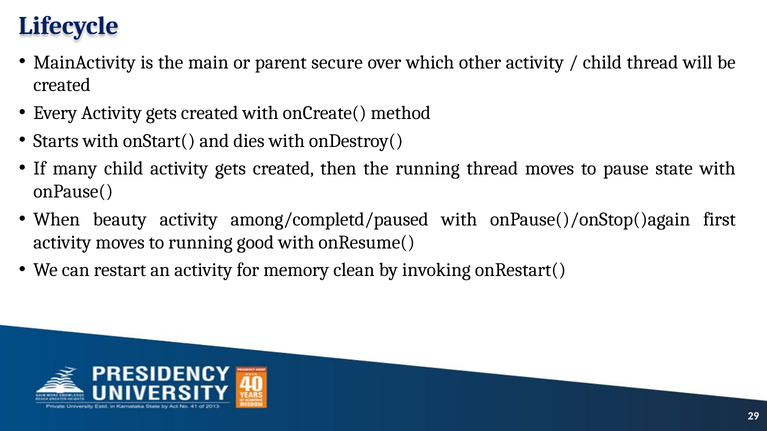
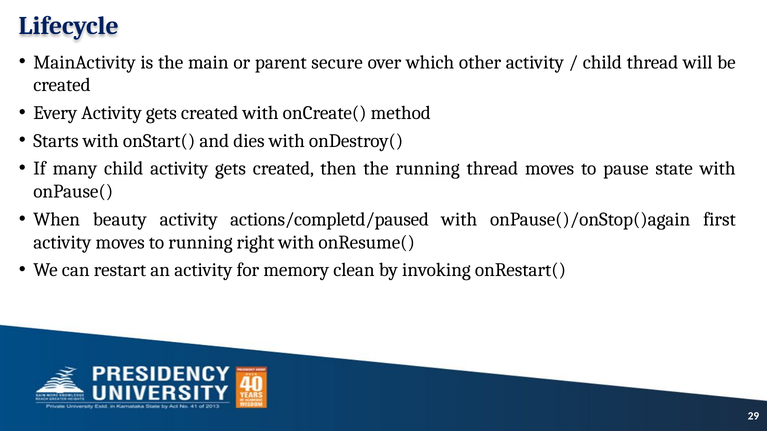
among/completd/paused: among/completd/paused -> actions/completd/paused (330, 220)
good: good -> right (256, 243)
